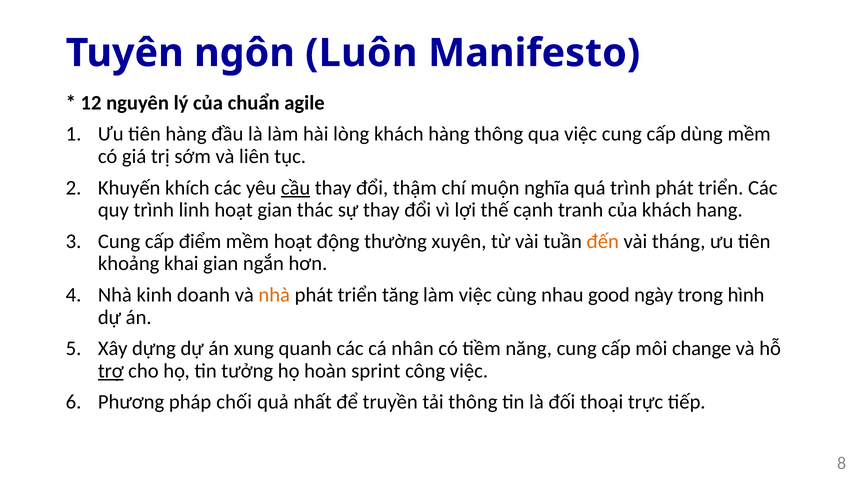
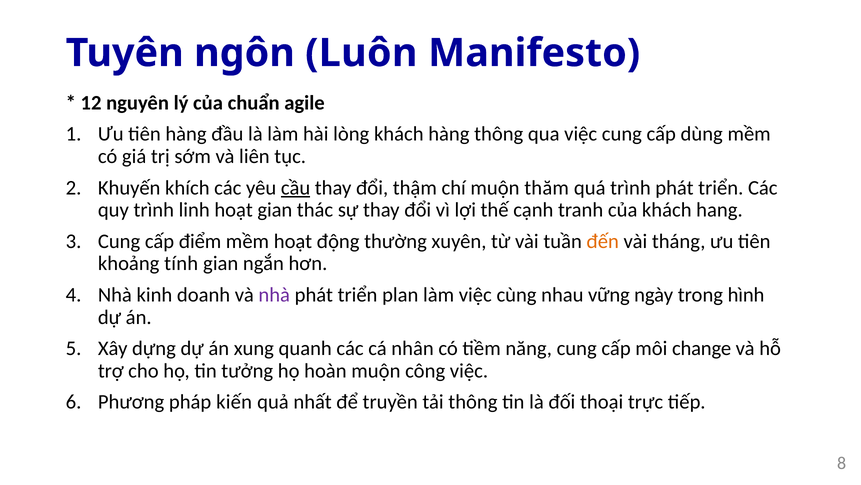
nghĩa: nghĩa -> thăm (547, 188)
khai: khai -> tính (181, 263)
nhà colour: orange -> purple (274, 295)
tăng: tăng -> plan (400, 295)
good: good -> vững (609, 295)
trợ underline: present -> none (111, 370)
hoàn sprint: sprint -> muộn (376, 370)
chối: chối -> kiến (234, 402)
